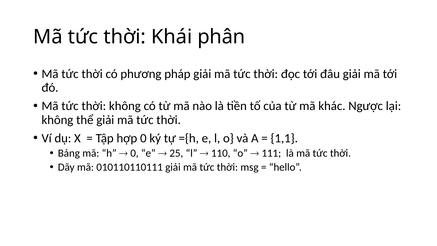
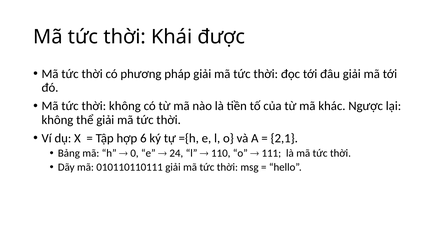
phân: phân -> được (221, 37)
hợp 0: 0 -> 6 (143, 138)
1,1: 1,1 -> 2,1 (284, 138)
25: 25 -> 24 (176, 153)
